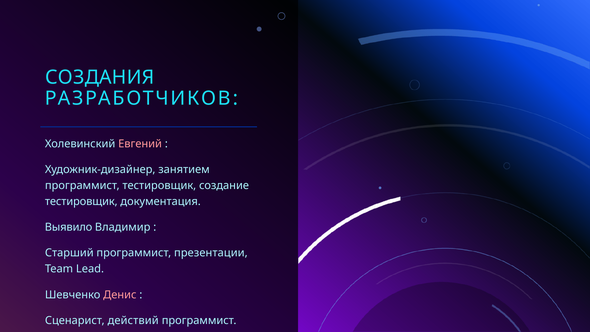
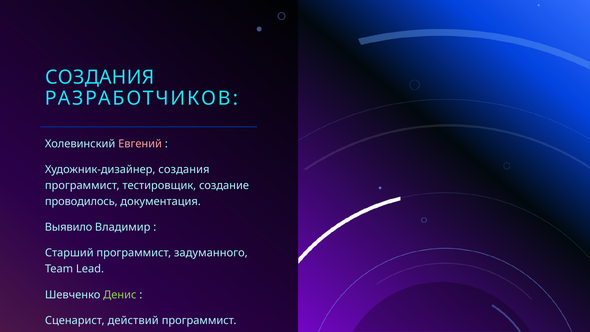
Художник-дизайнер занятием: занятием -> создания (184, 170)
тестировщик: тестировщик -> проводилось (81, 201)
презентации: презентации -> задуманного (211, 253)
Денис colour: pink -> light green (120, 295)
